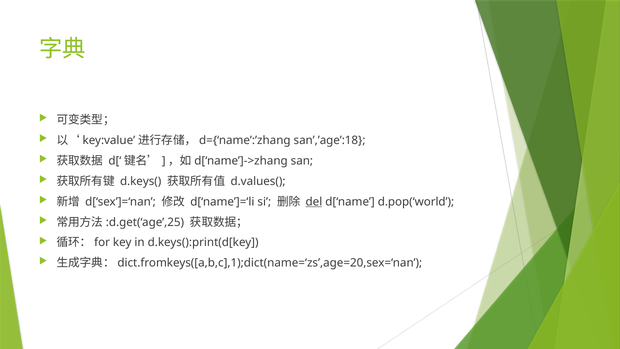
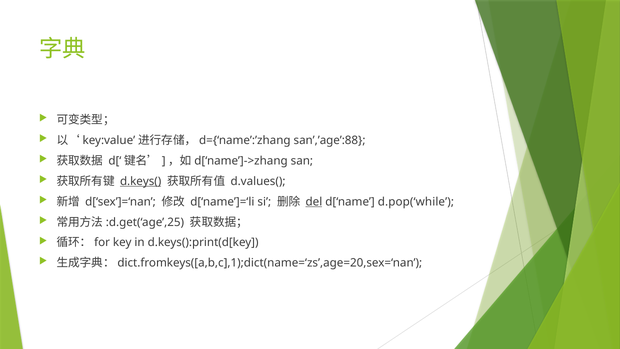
san’,’age’:18: san’,’age’:18 -> san’,’age’:88 (330, 140)
d.keys( underline: none -> present (141, 181)
d.pop(‘world: d.pop(‘world -> d.pop(‘while (416, 202)
